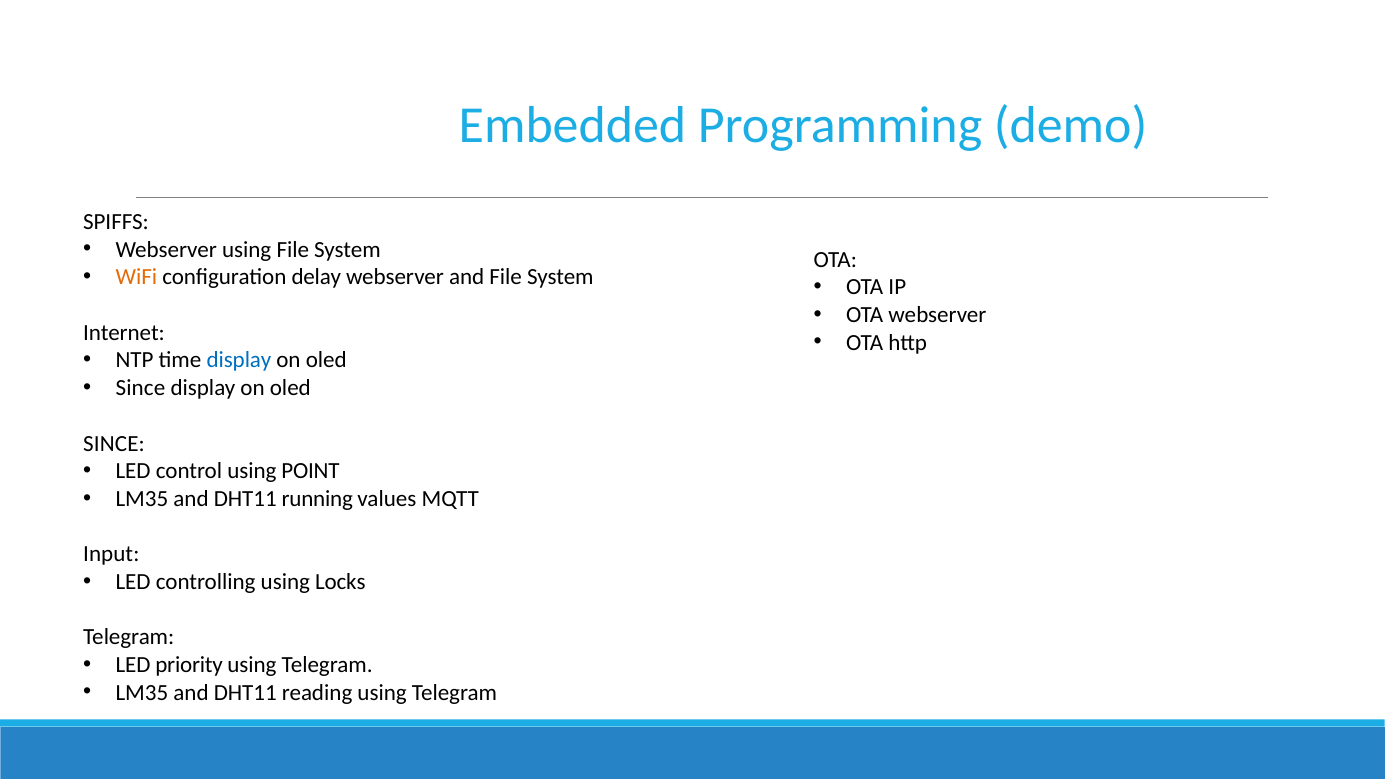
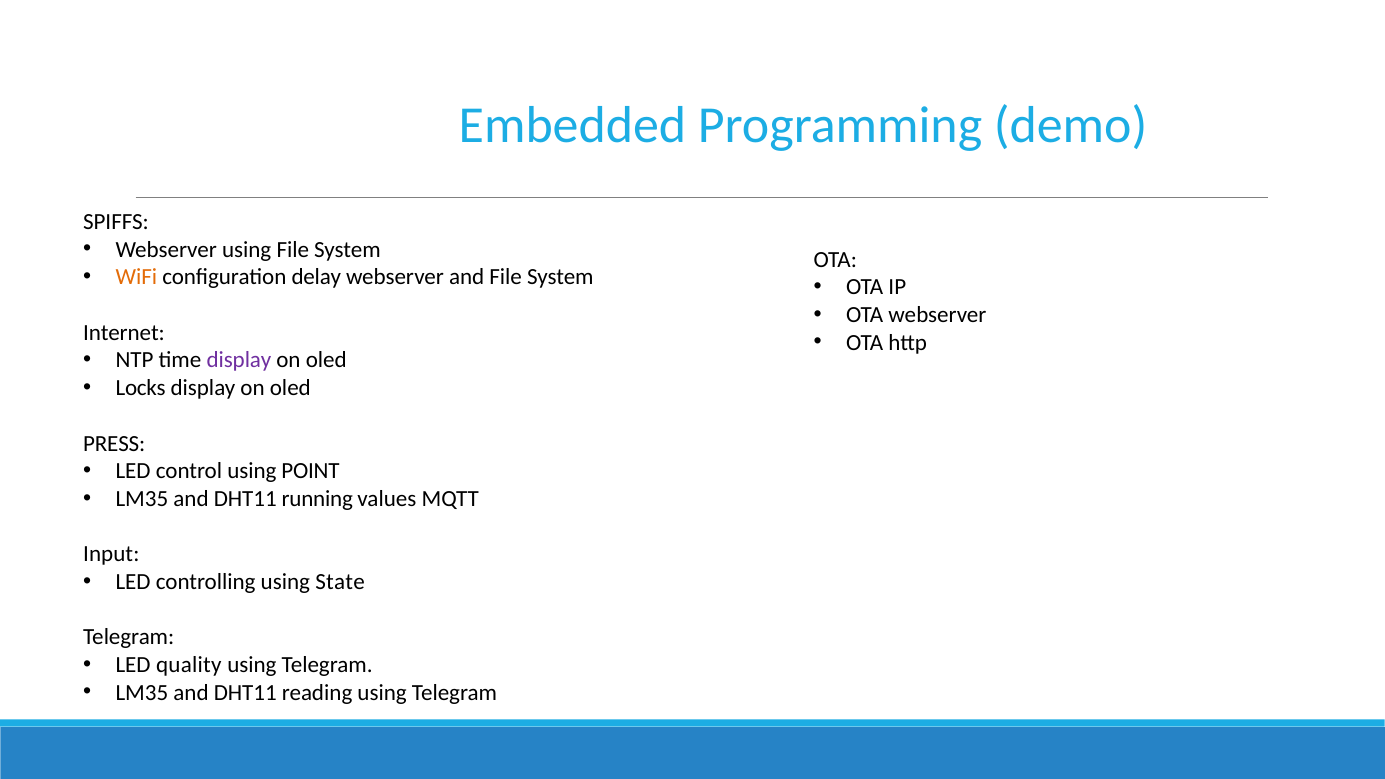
display colour: blue -> purple (239, 360)
Since: Since -> Locks (141, 388)
SINCE: SINCE -> PRESS (114, 443)
Locks: Locks -> State (340, 582)
priority: priority -> quality (189, 665)
